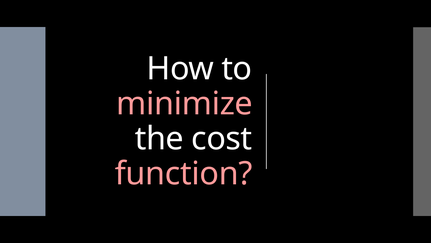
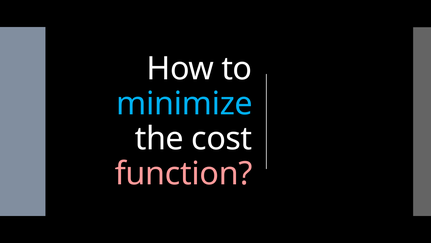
minimize colour: pink -> light blue (185, 104)
